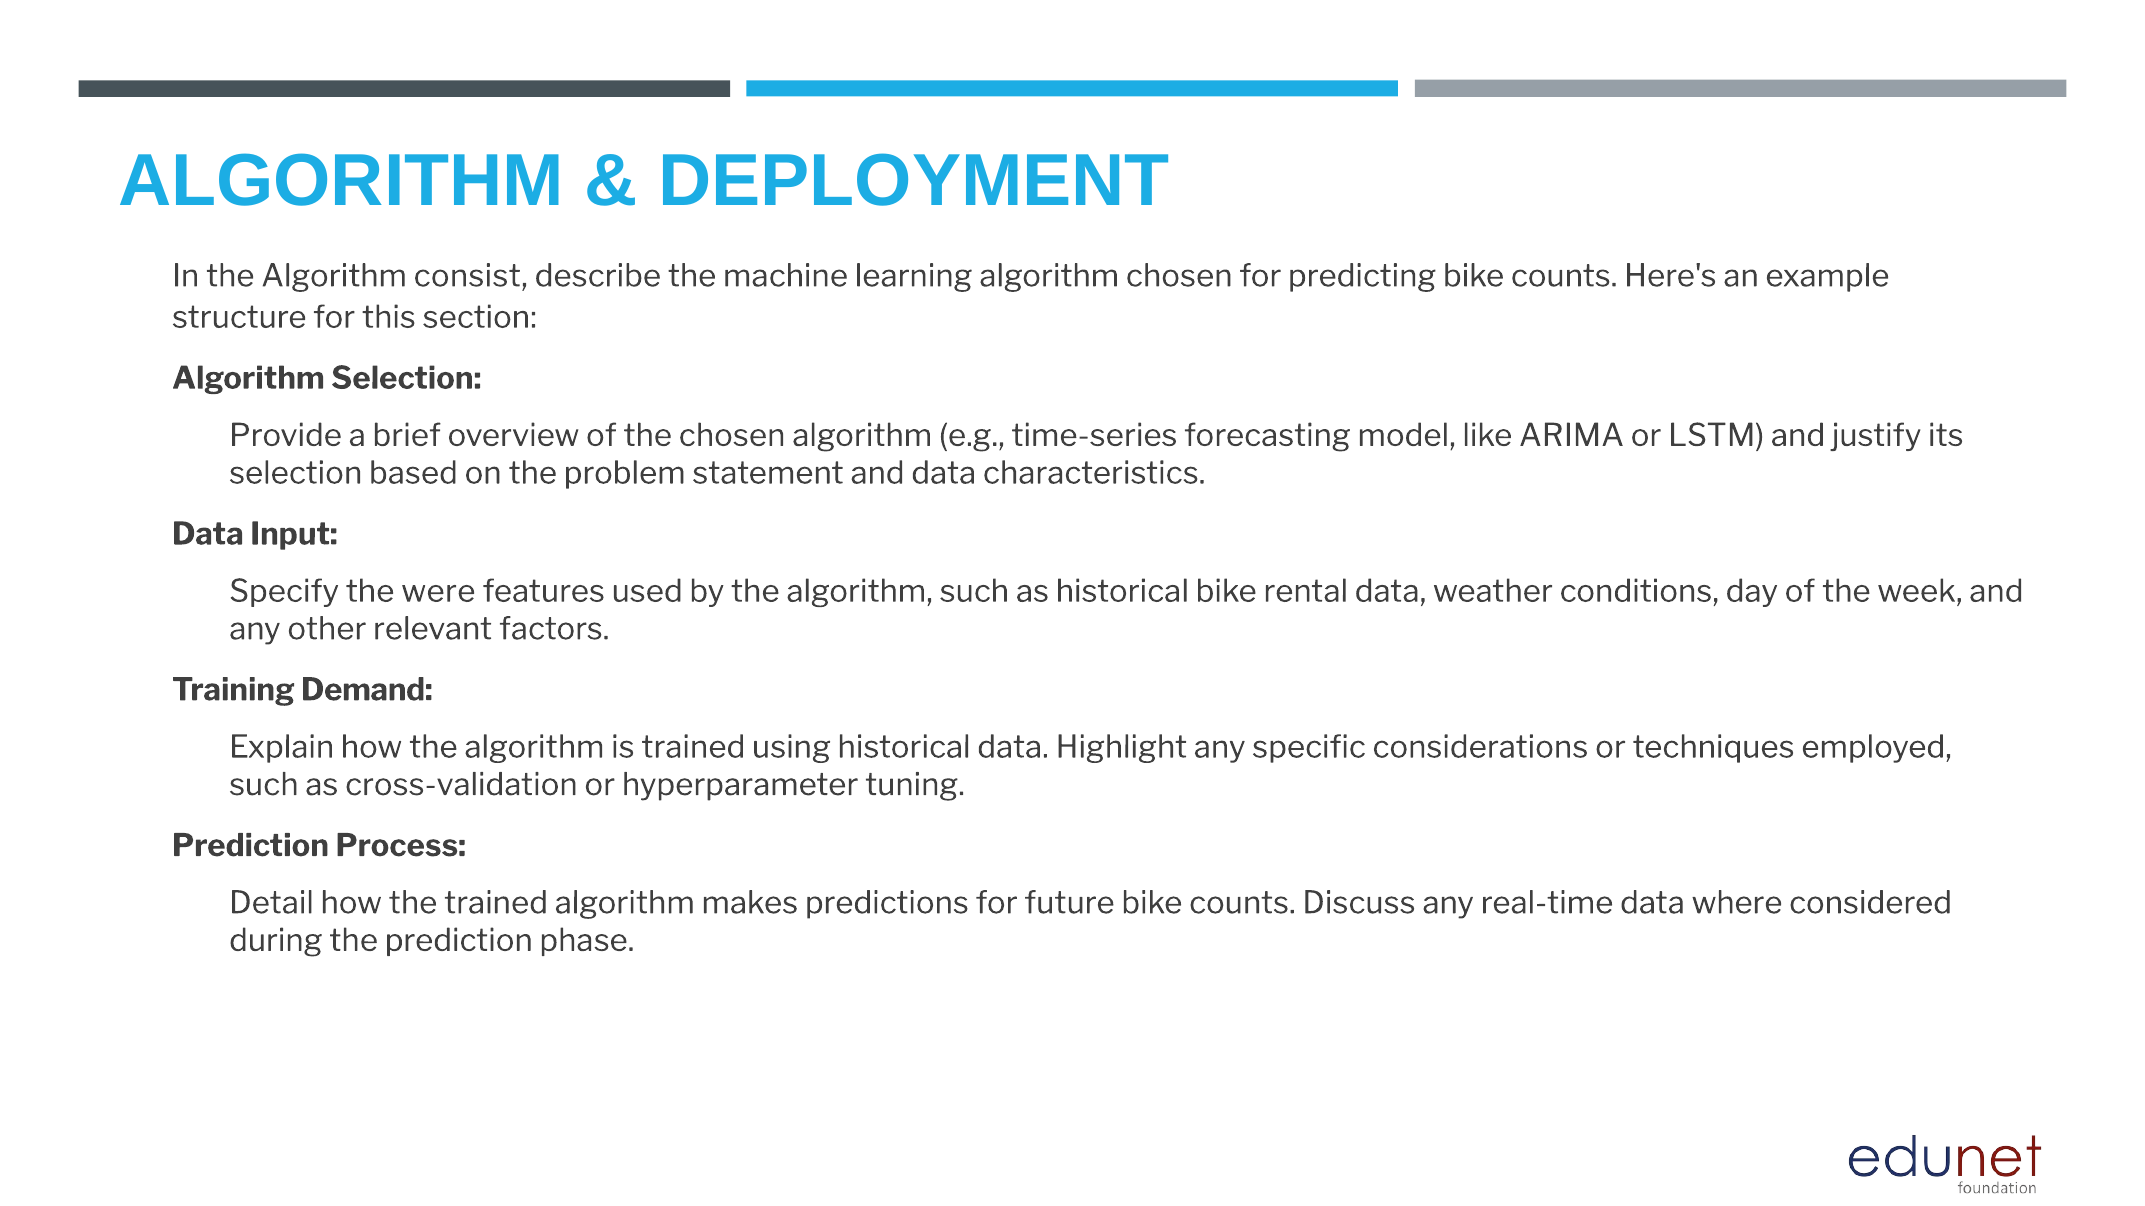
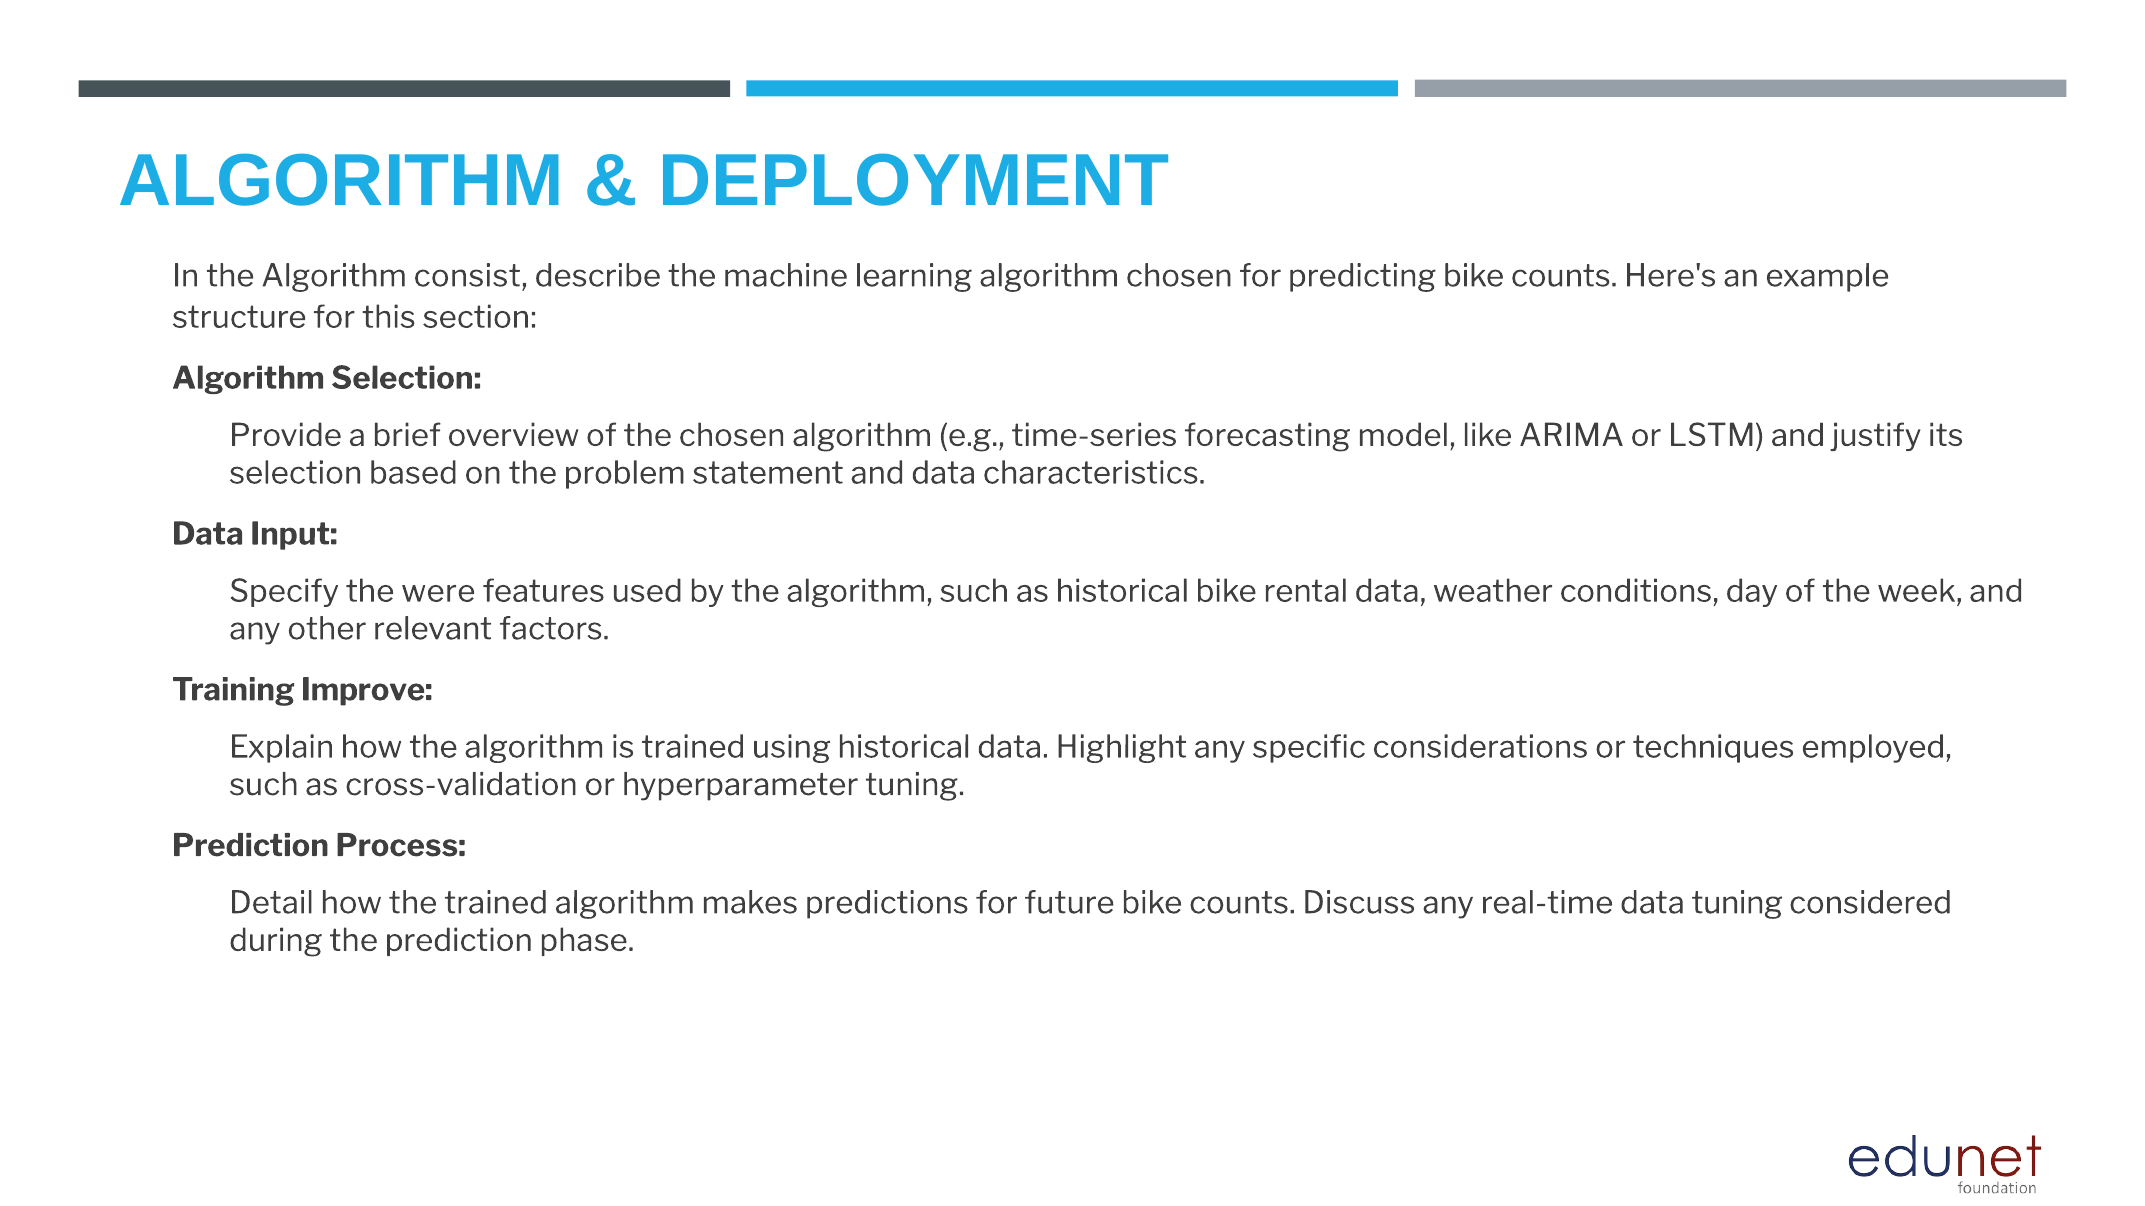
Demand: Demand -> Improve (367, 690)
data where: where -> tuning (1737, 903)
